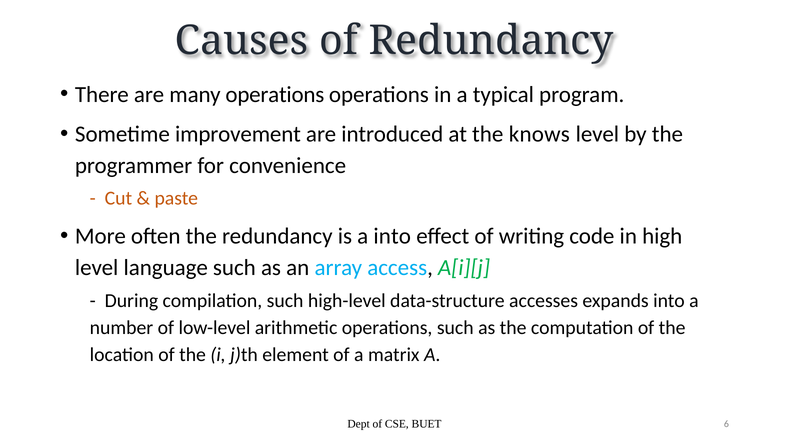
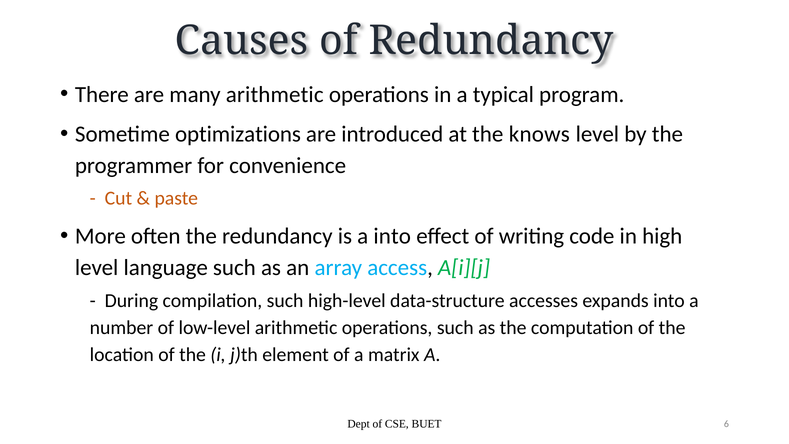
many operations: operations -> arithmetic (275, 94)
improvement: improvement -> optimizations (238, 134)
